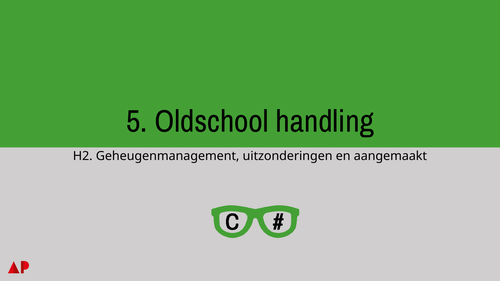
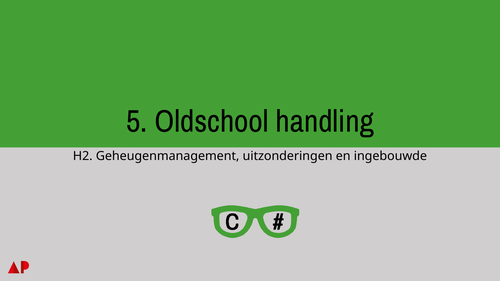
aangemaakt: aangemaakt -> ingebouwde (390, 156)
